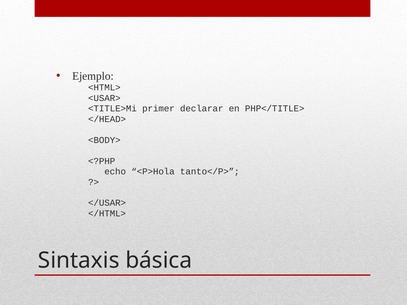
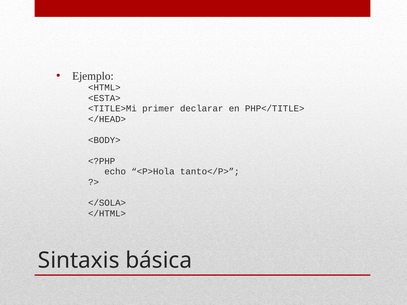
<USAR>: <USAR> -> <ESTA> (104, 98)
</USAR>: </USAR> -> </SOLA> (107, 203)
